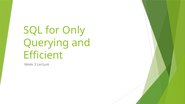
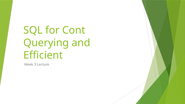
Only: Only -> Cont (74, 30)
